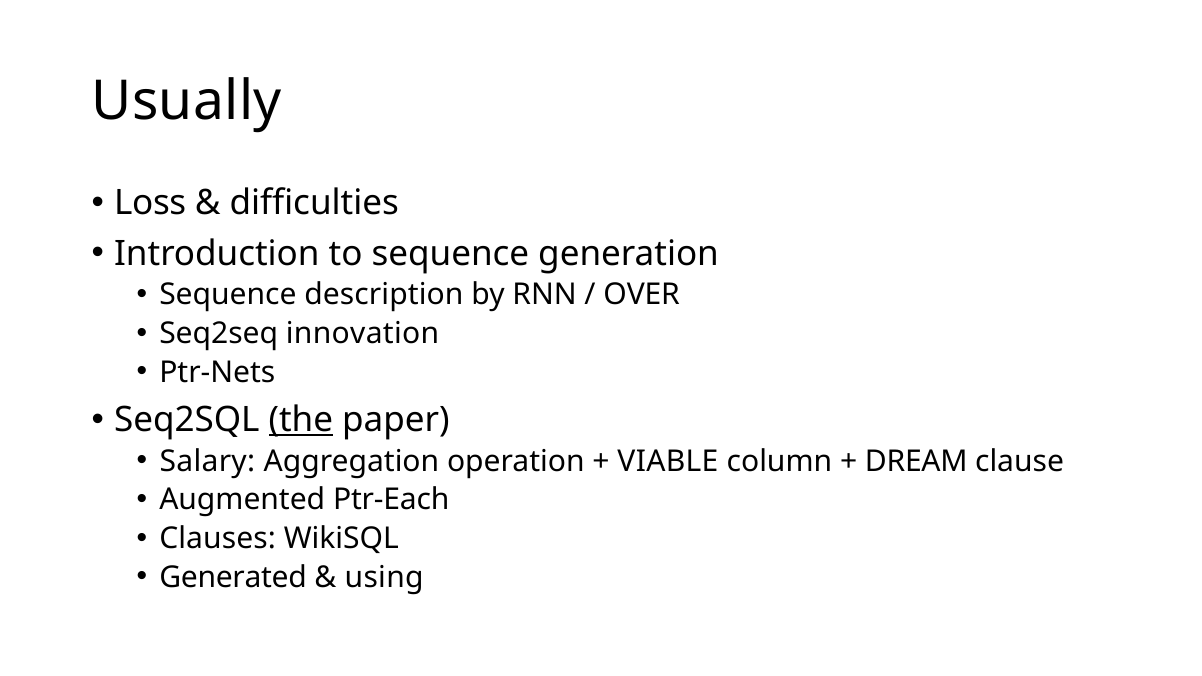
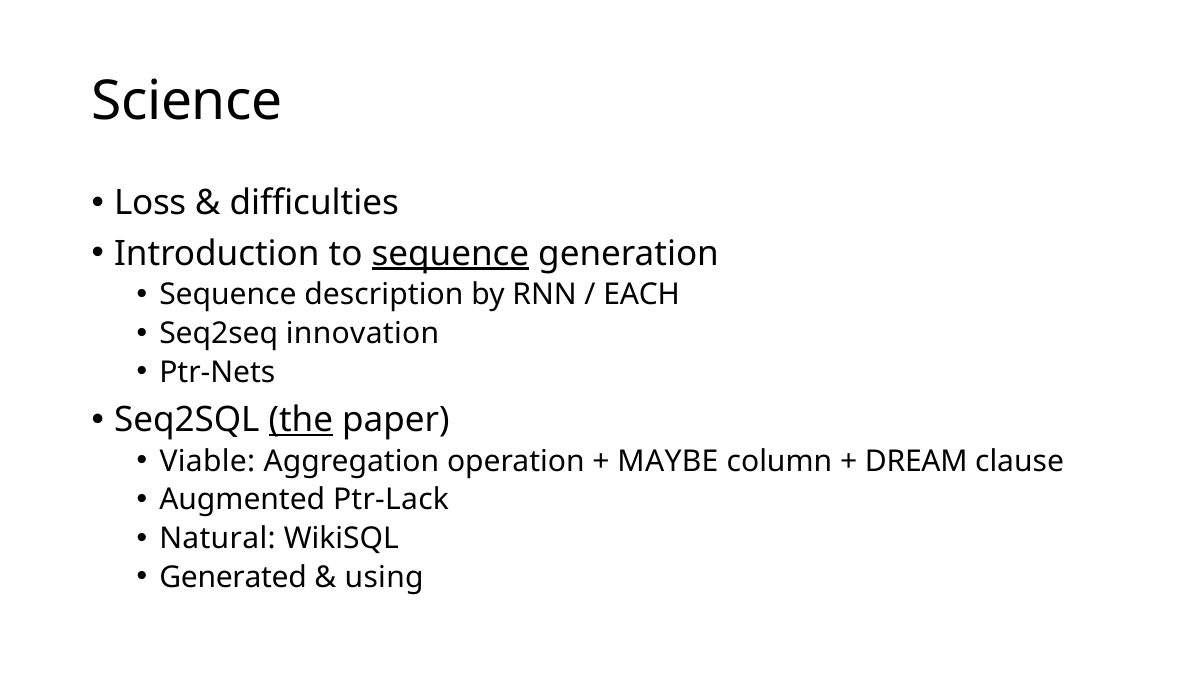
Usually: Usually -> Science (187, 101)
sequence underline: none -> present (450, 253)
OVER: OVER -> EACH (642, 295)
Salary: Salary -> Viable (207, 461)
VIABLE: VIABLE -> MAYBE (668, 461)
Ptr-Each: Ptr-Each -> Ptr-Lack (391, 500)
Clauses: Clauses -> Natural (217, 539)
